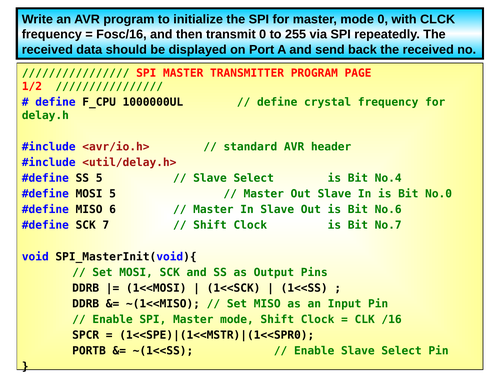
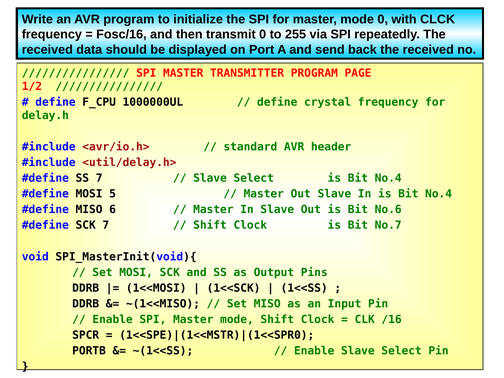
SS 5: 5 -> 7 (99, 178)
In is Bit No.0: No.0 -> No.4 (439, 194)
